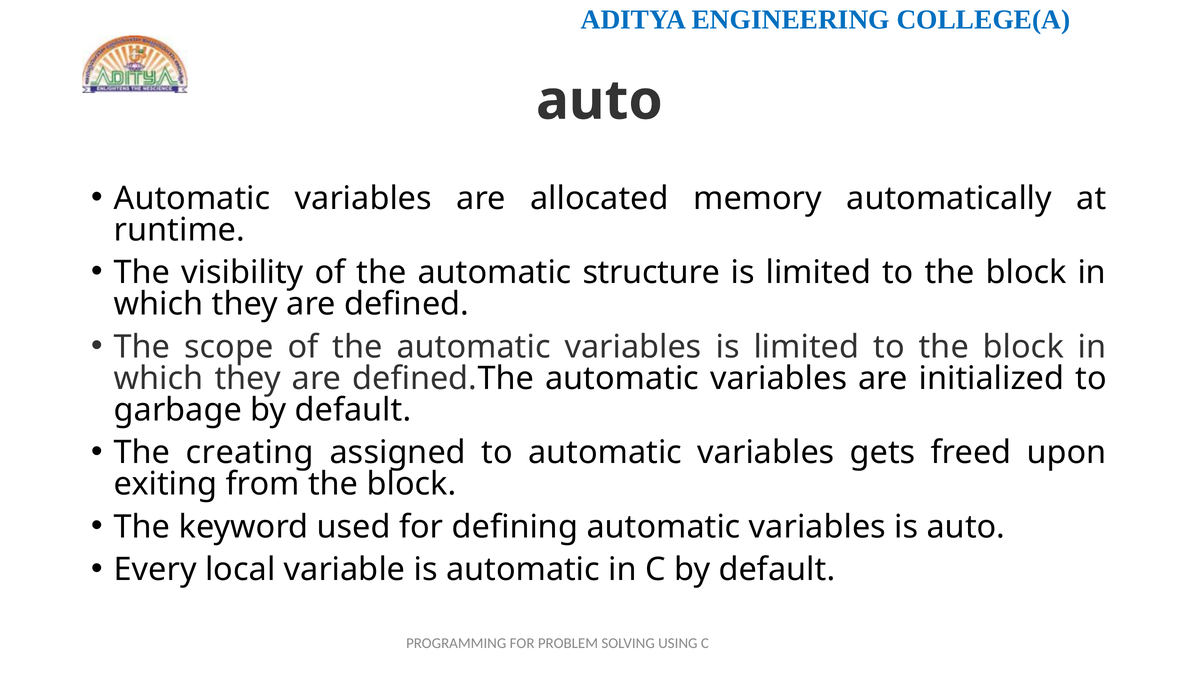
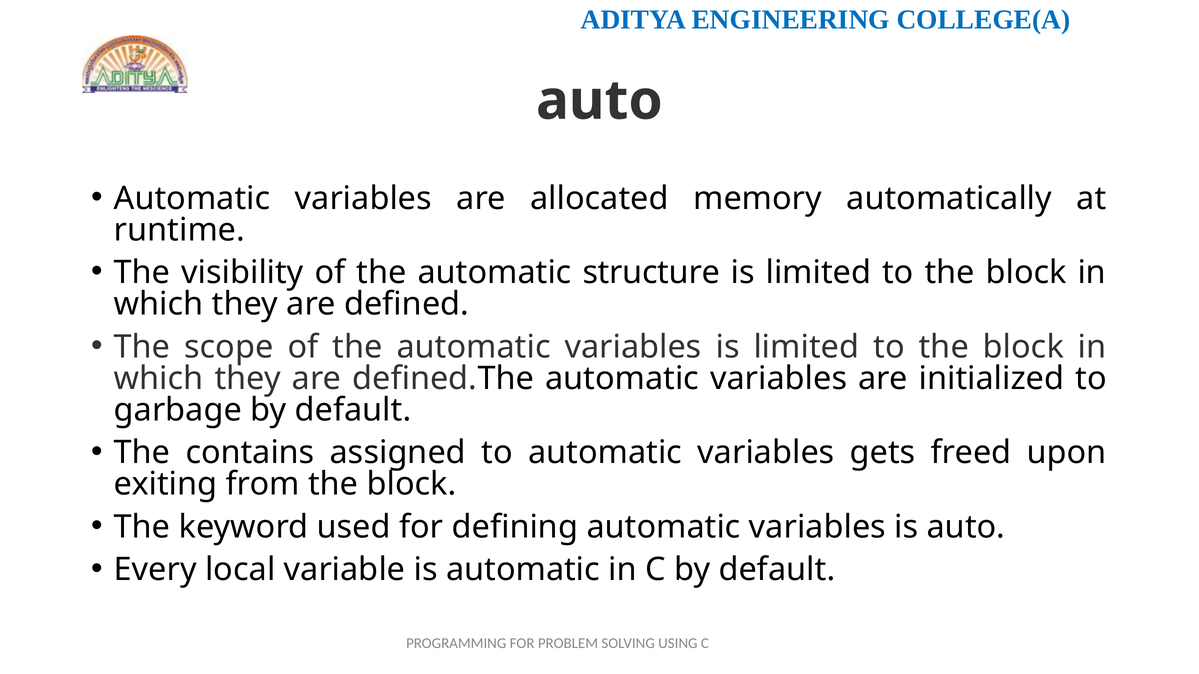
creating: creating -> contains (250, 453)
